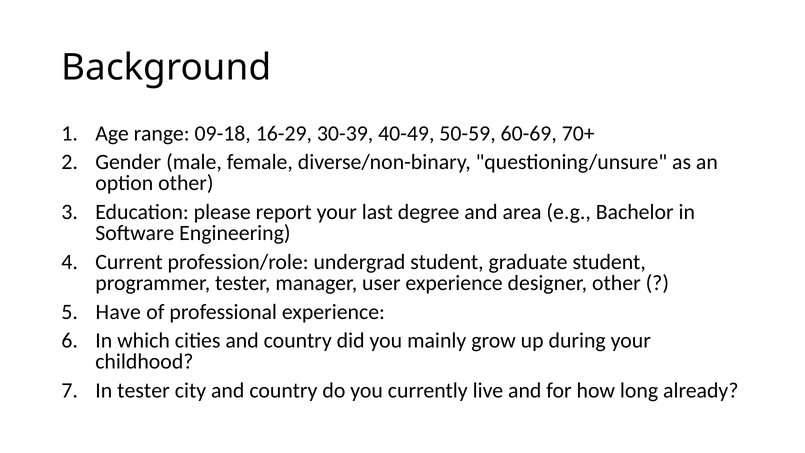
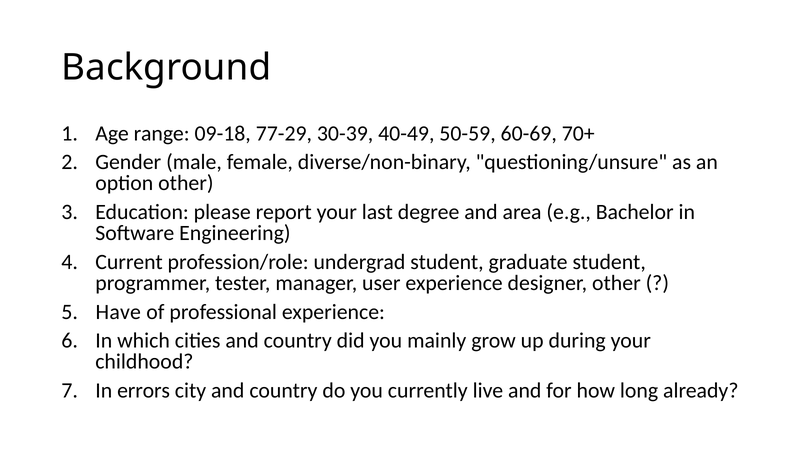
16-29: 16-29 -> 77-29 (284, 133)
In tester: tester -> errors (144, 390)
